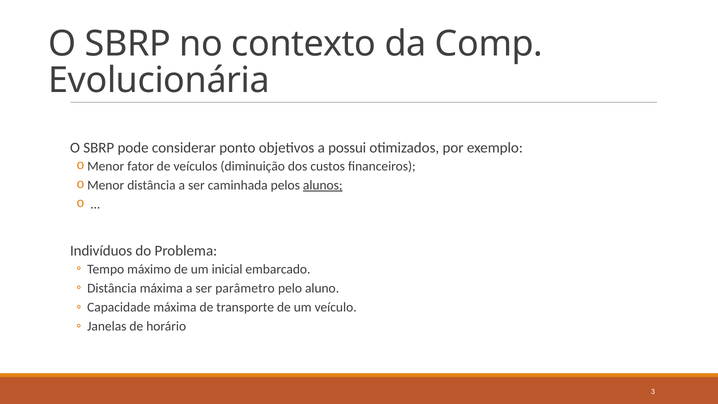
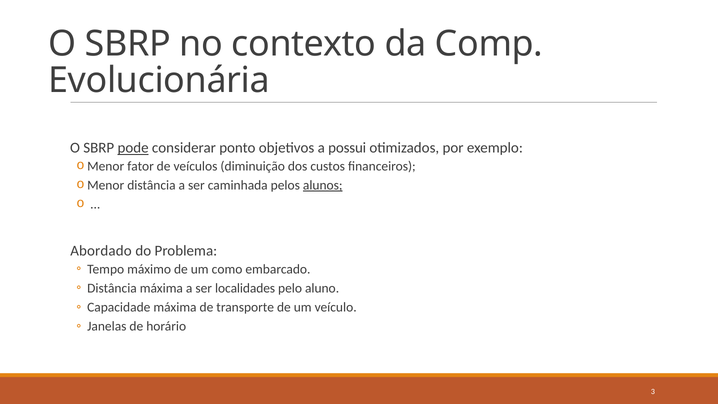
pode underline: none -> present (133, 148)
Indivíduos: Indivíduos -> Abordado (101, 251)
inicial: inicial -> como (227, 269)
parâmetro: parâmetro -> localidades (245, 288)
